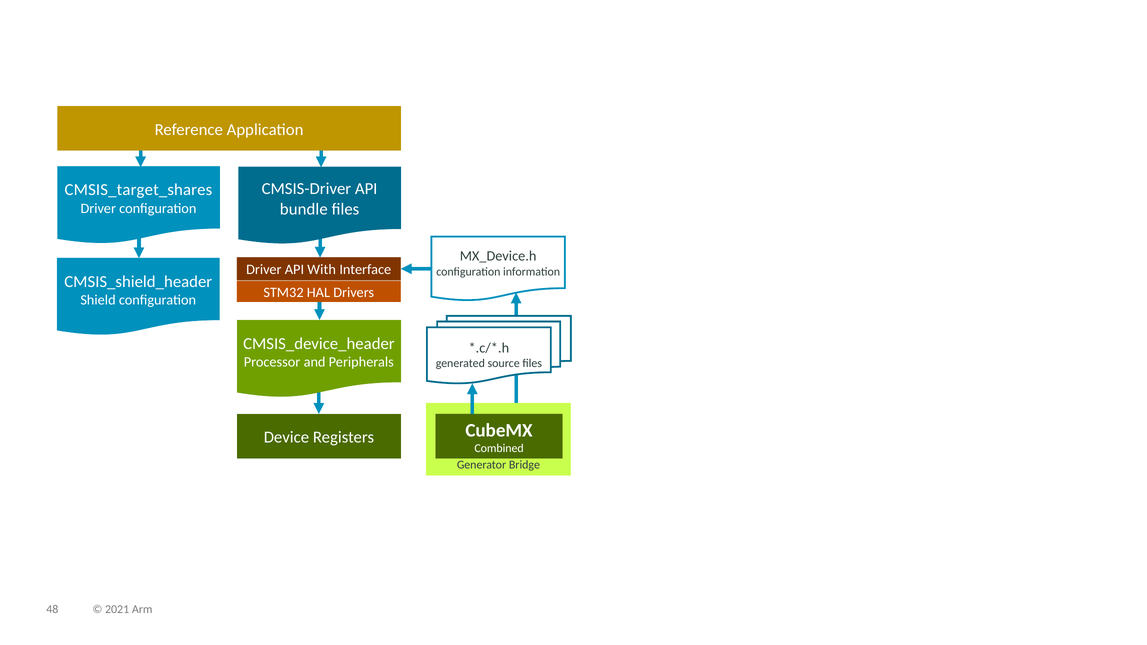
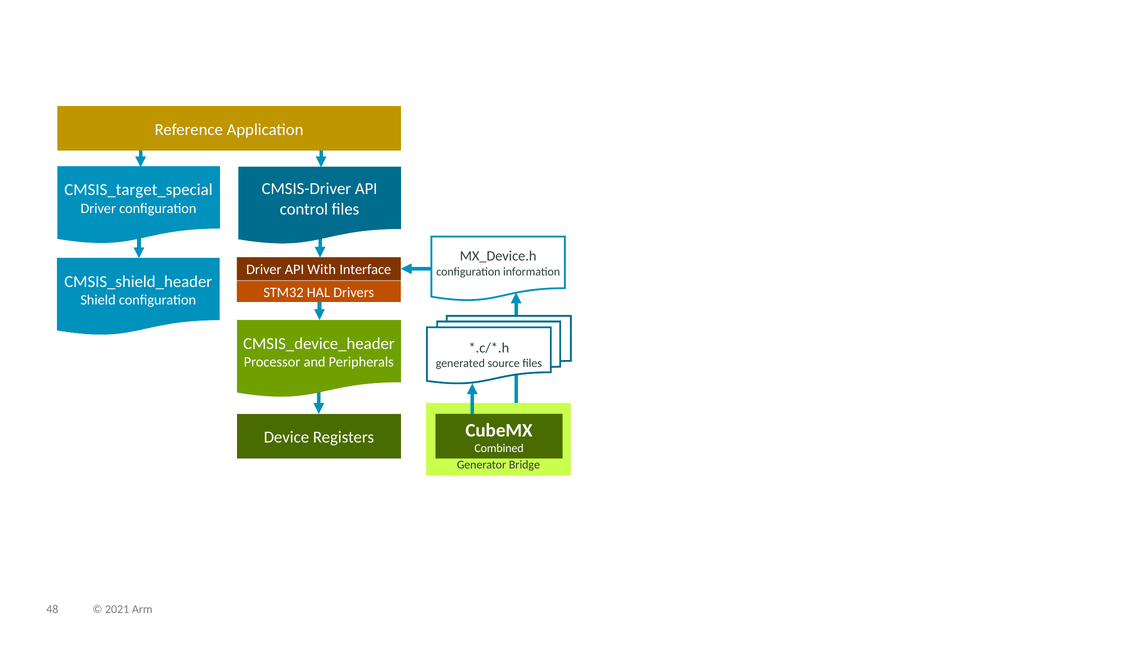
CMSIS_target_shares: CMSIS_target_shares -> CMSIS_target_special (138, 190)
bundle: bundle -> control (304, 209)
